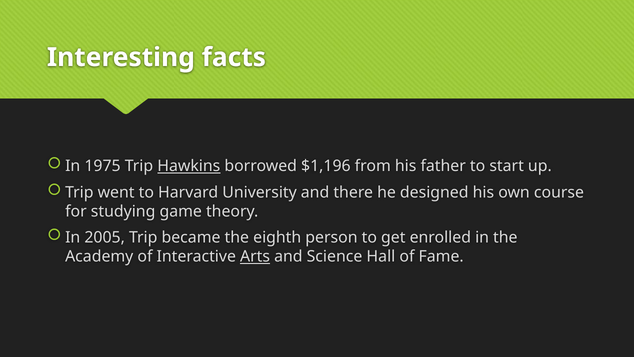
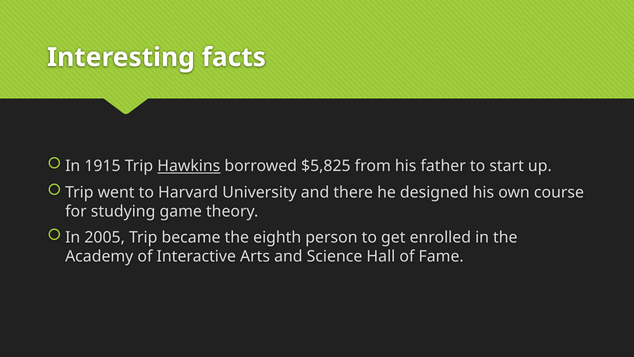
1975: 1975 -> 1915 (103, 166)
$1,196: $1,196 -> $5,825 (326, 166)
Arts underline: present -> none (255, 256)
